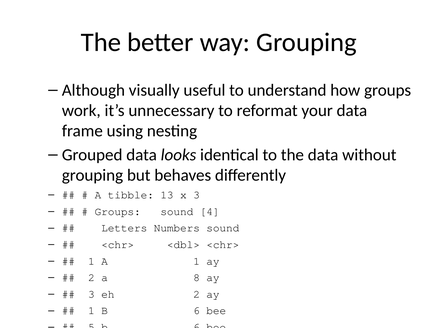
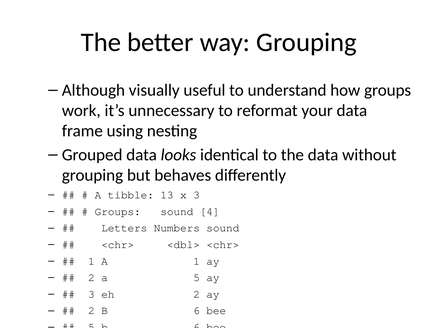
a 8: 8 -> 5 (197, 278)
1: 1 -> 2 (91, 311)
